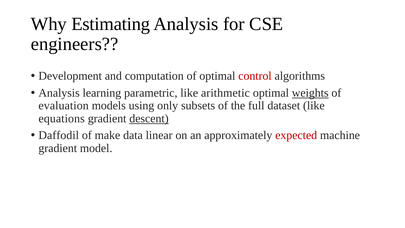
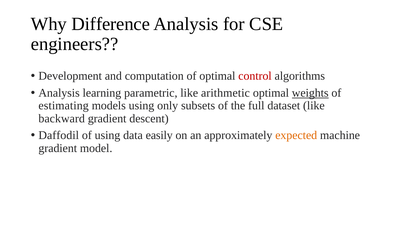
Estimating: Estimating -> Difference (111, 24)
evaluation: evaluation -> estimating (64, 106)
equations: equations -> backward (62, 118)
descent underline: present -> none (149, 118)
of make: make -> using (107, 135)
linear: linear -> easily (159, 135)
expected colour: red -> orange (296, 135)
